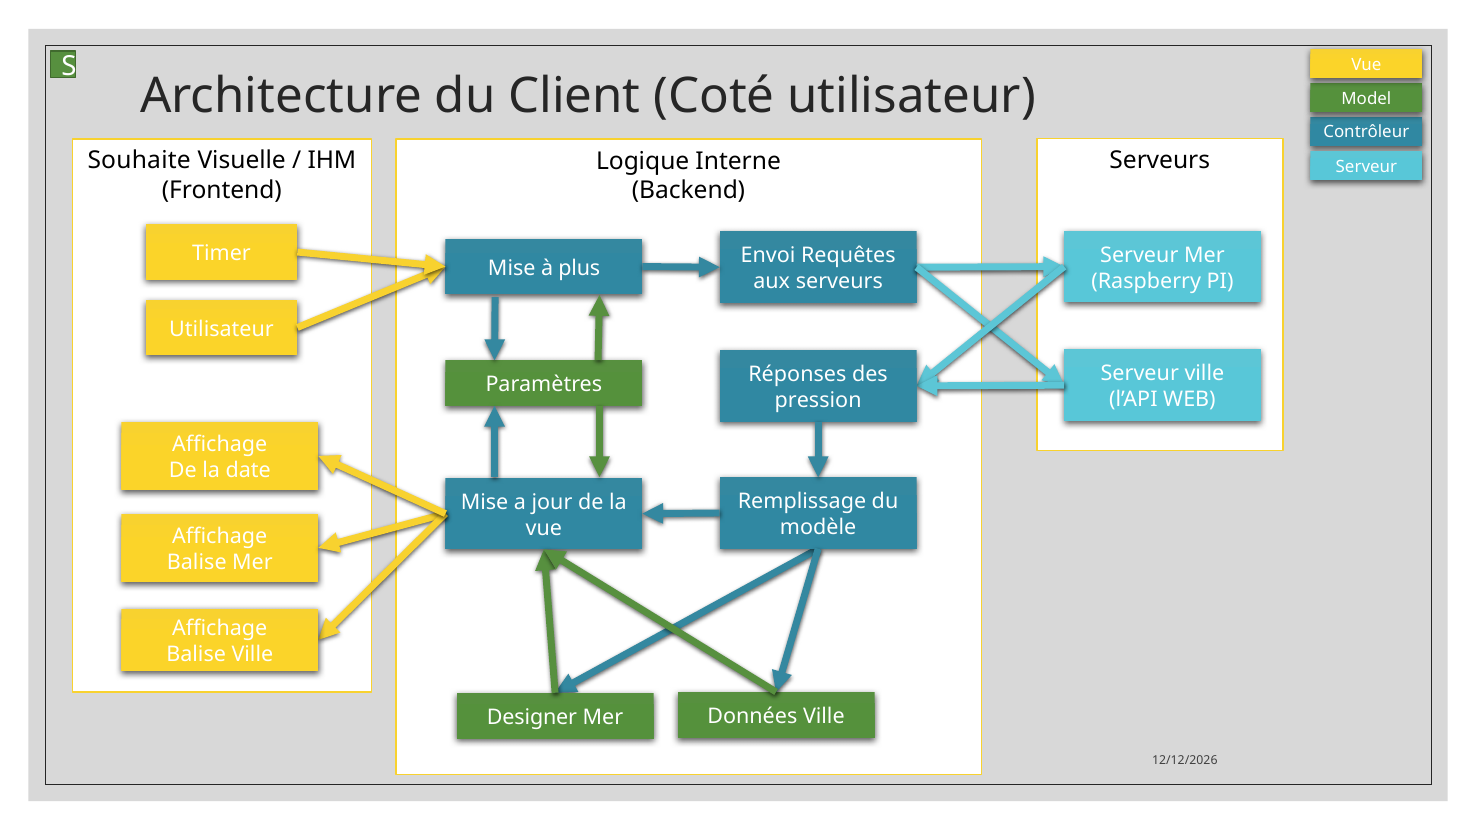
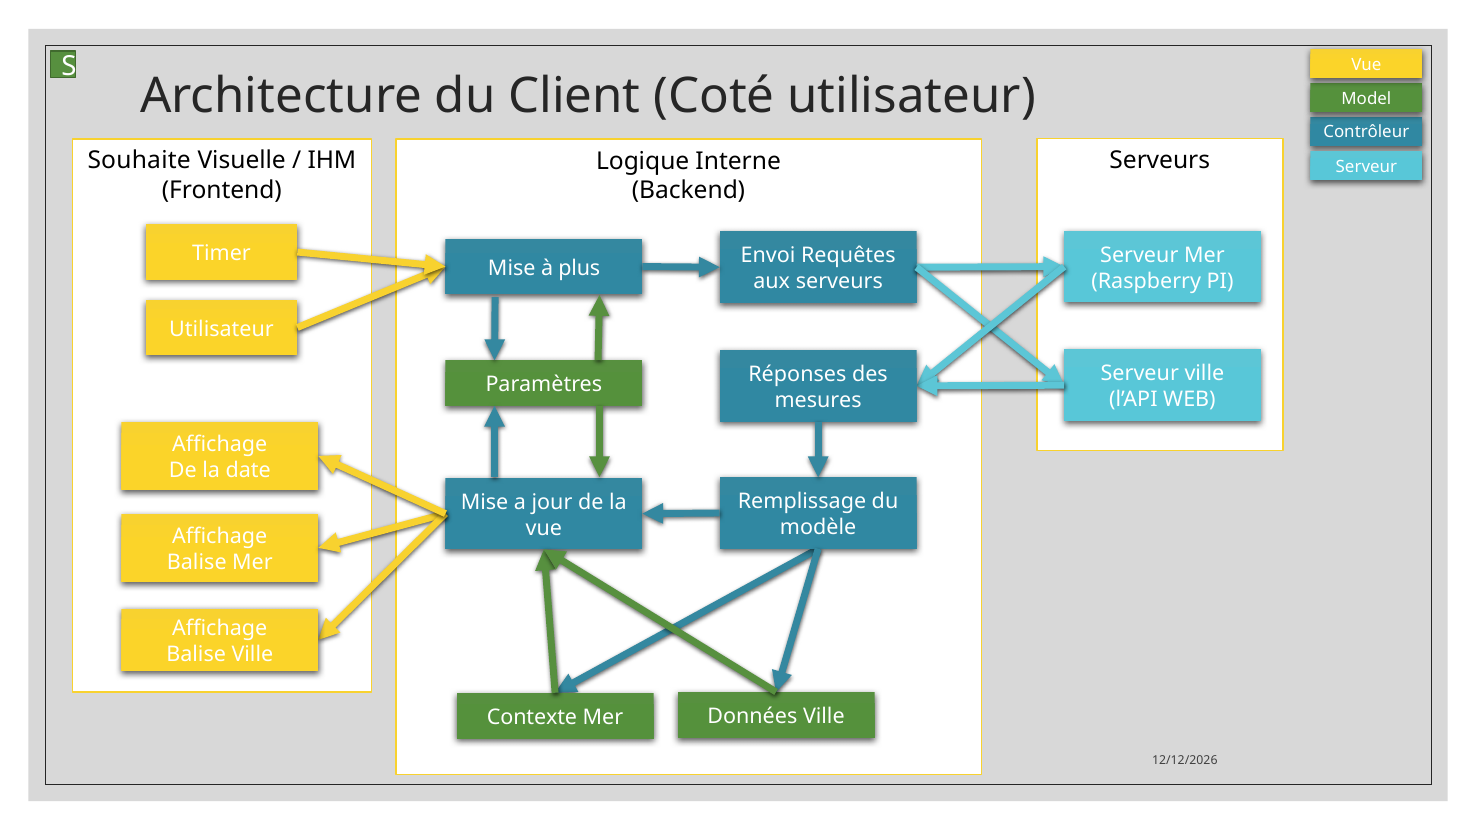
pression: pression -> mesures (818, 400)
Designer: Designer -> Contexte (532, 717)
